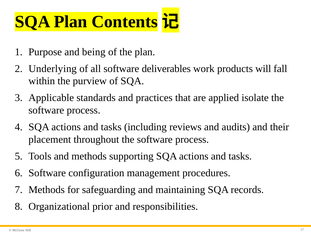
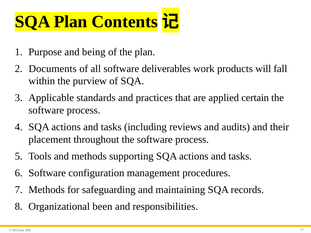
Underlying: Underlying -> Documents (53, 69)
isolate: isolate -> certain (255, 98)
prior: prior -> been (102, 207)
